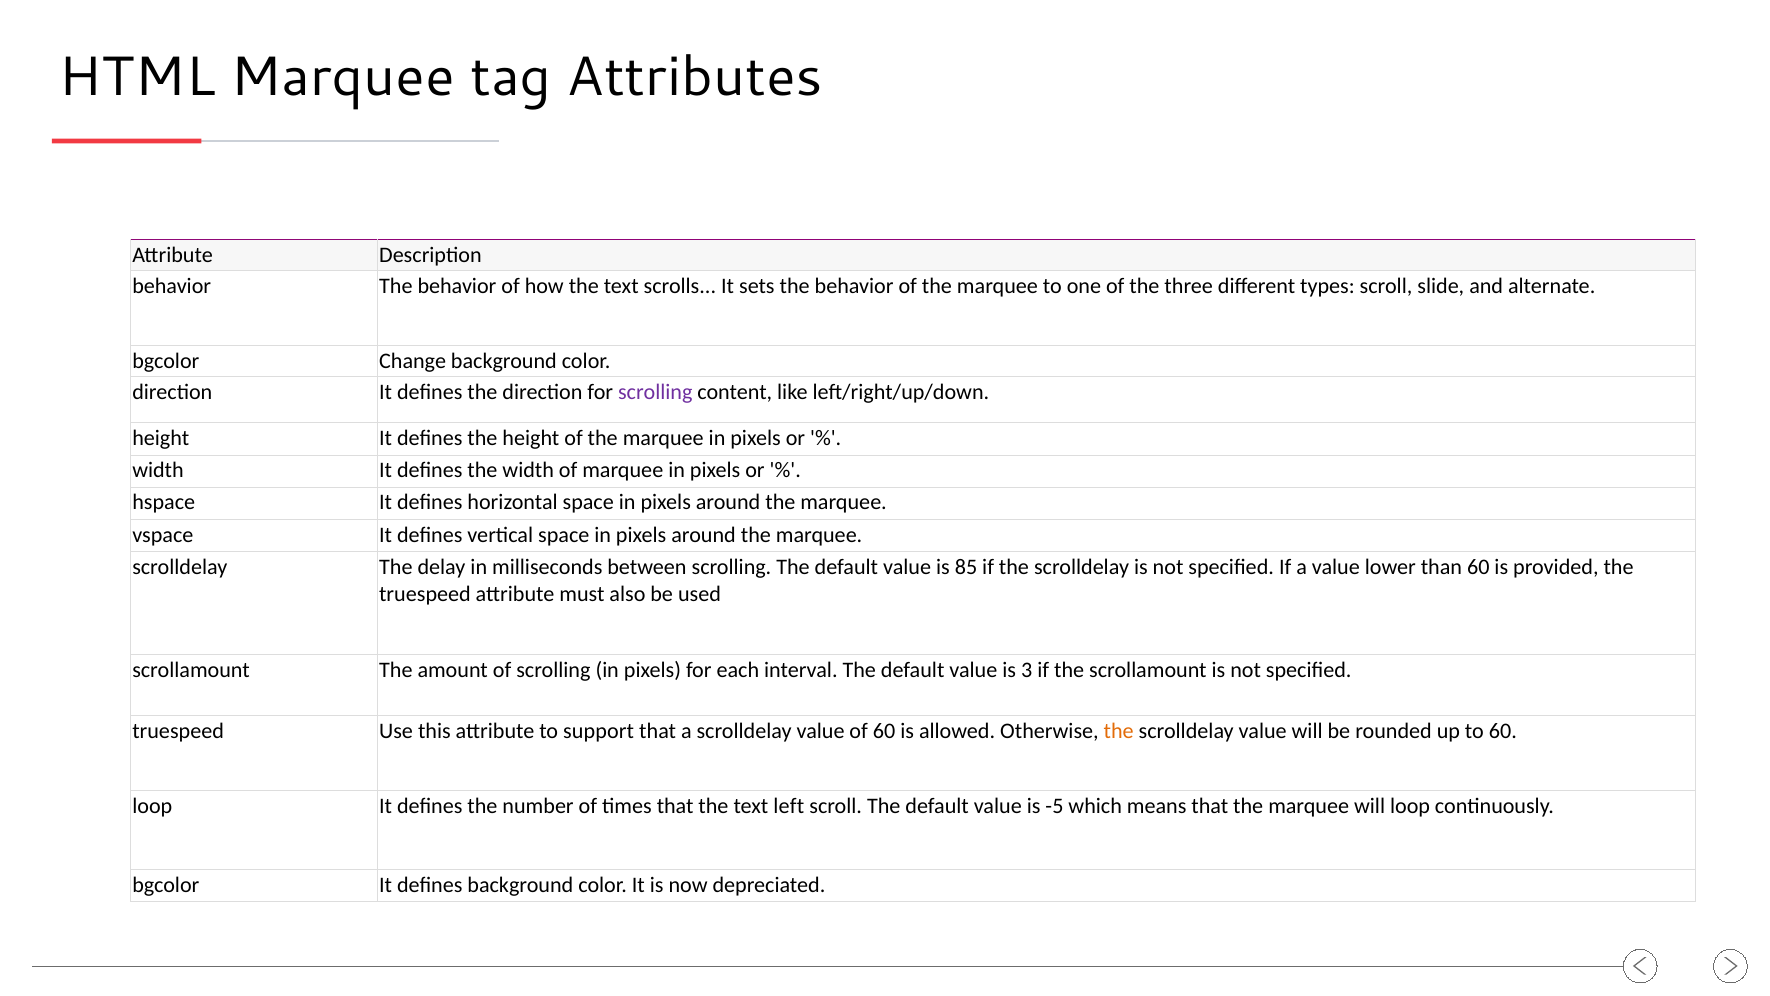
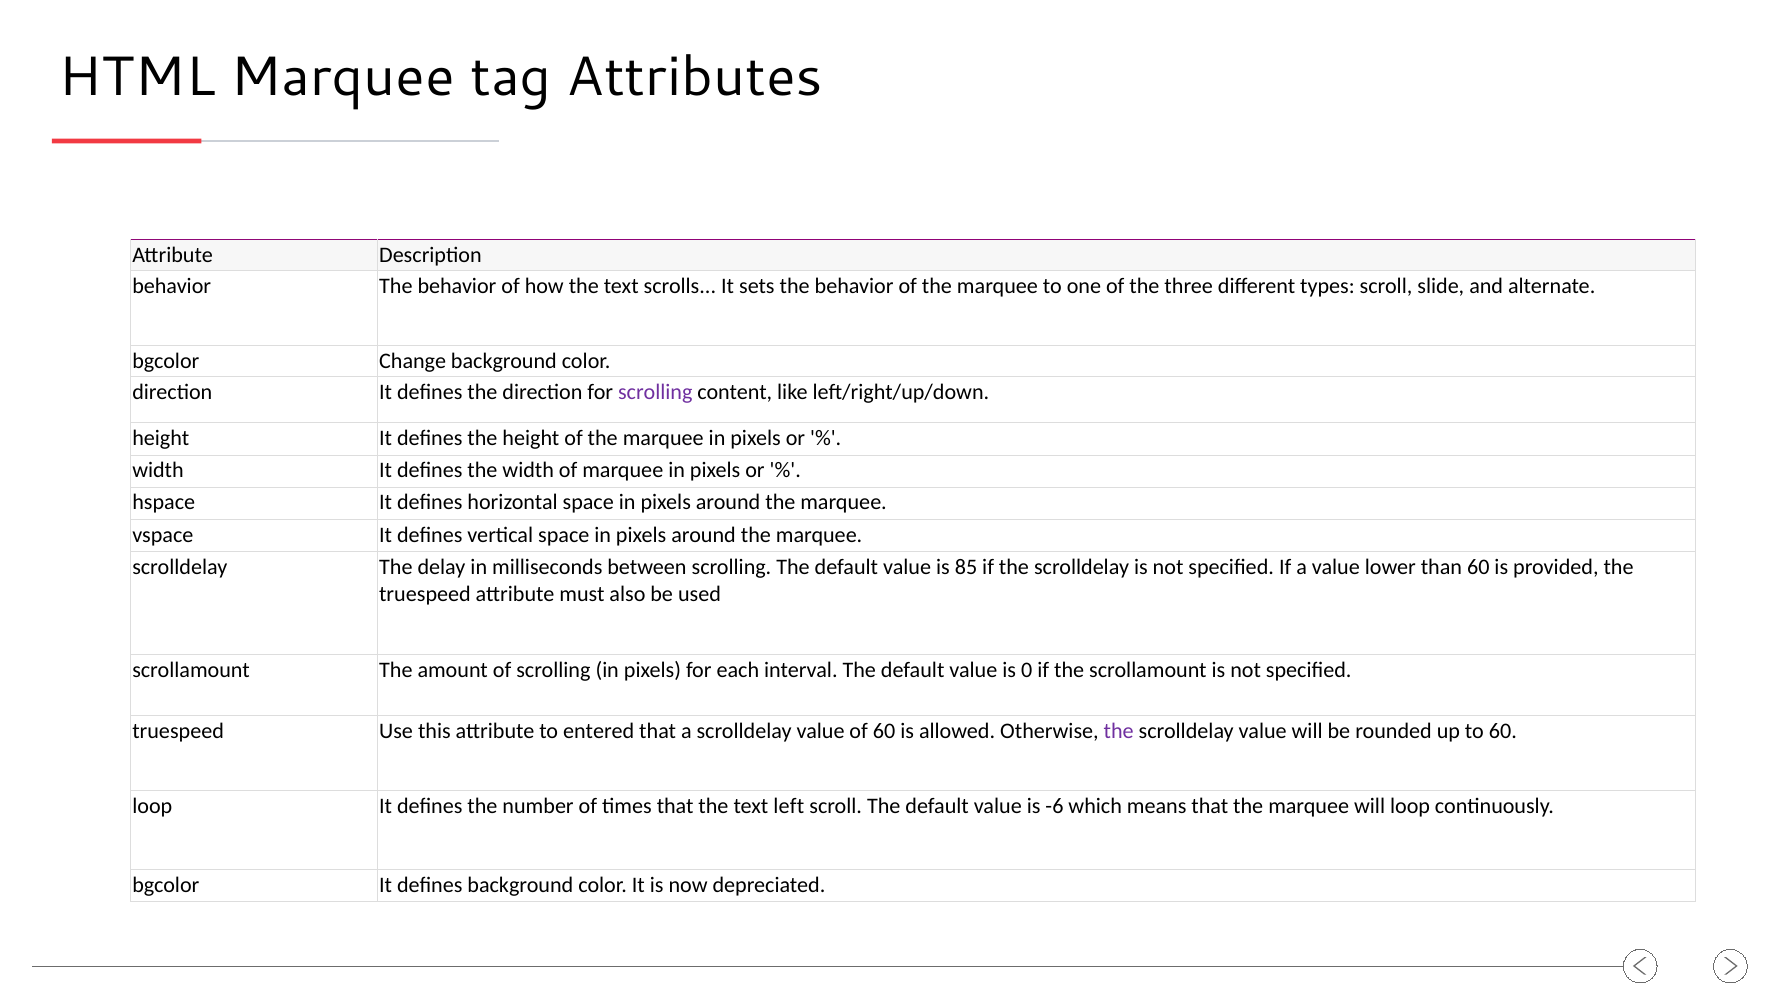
3: 3 -> 0 (1027, 670)
support: support -> entered (599, 731)
the colour: orange -> purple (1119, 731)
-5: -5 -> -6 (1054, 806)
